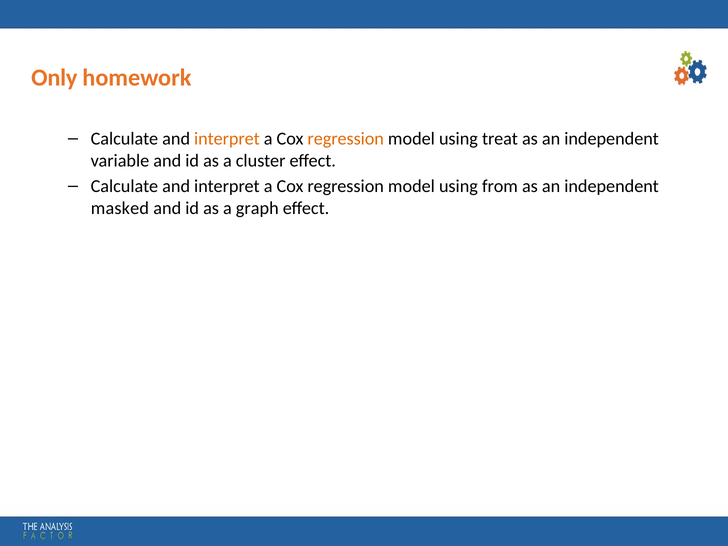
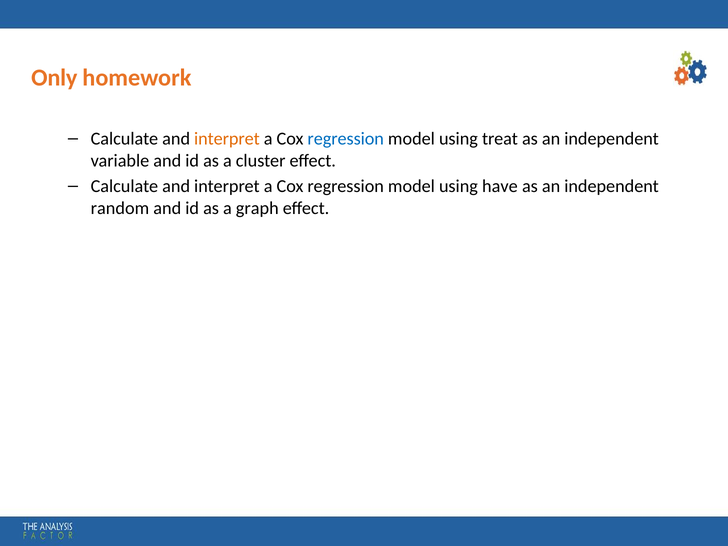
regression colour: orange -> blue (346, 139)
from: from -> have (500, 186)
masked: masked -> random (120, 208)
